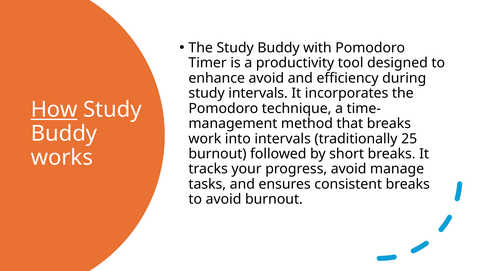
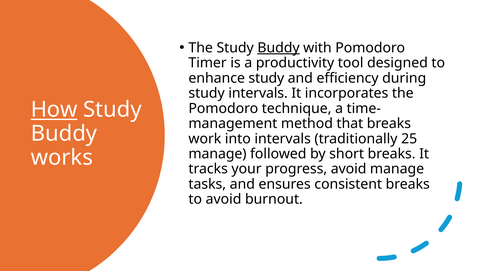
Buddy underline: none -> present (279, 48)
enhance avoid: avoid -> study (266, 78)
burnout: burnout -> manage (218, 154)
